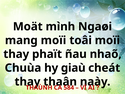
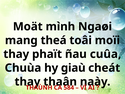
mang moïi: moïi -> theá (54, 40)
nhaõ: nhaõ -> cuûa (106, 54)
